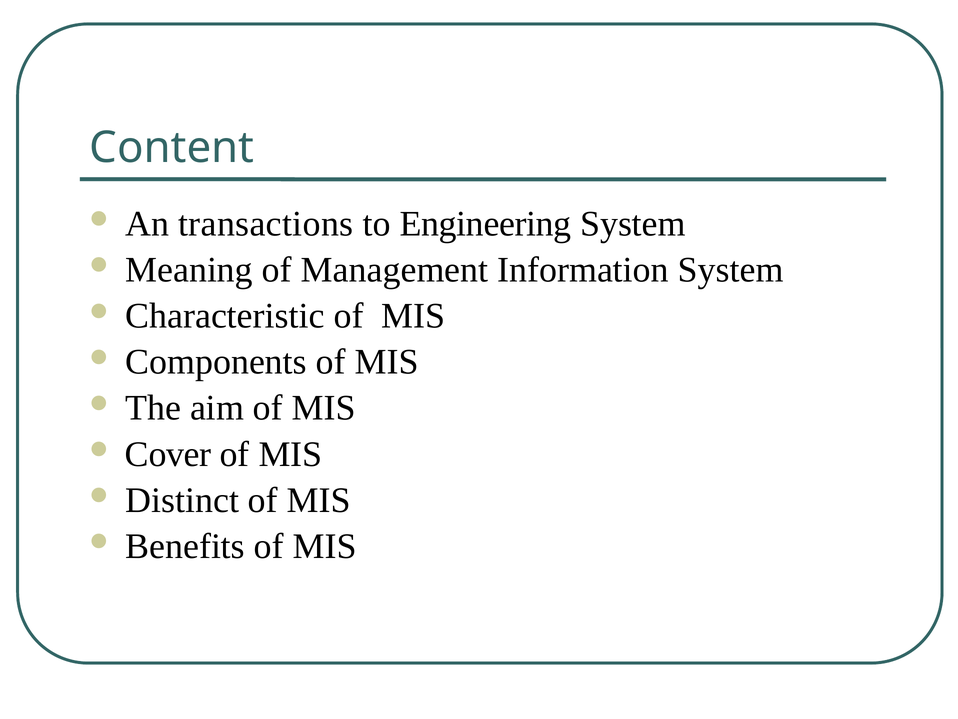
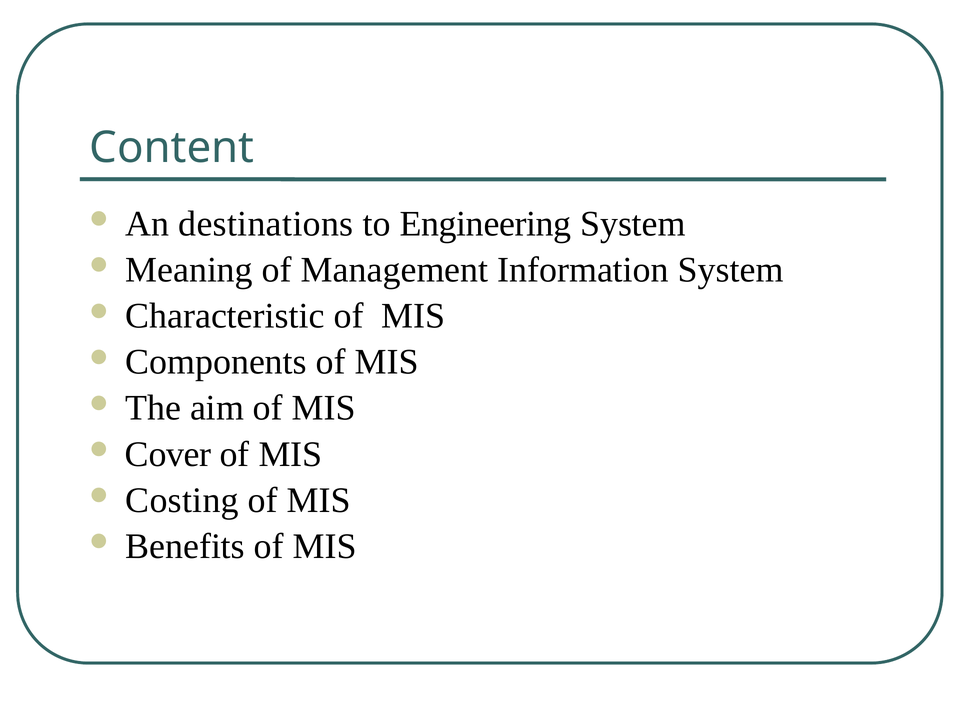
transactions: transactions -> destinations (266, 224)
Distinct: Distinct -> Costing (182, 500)
